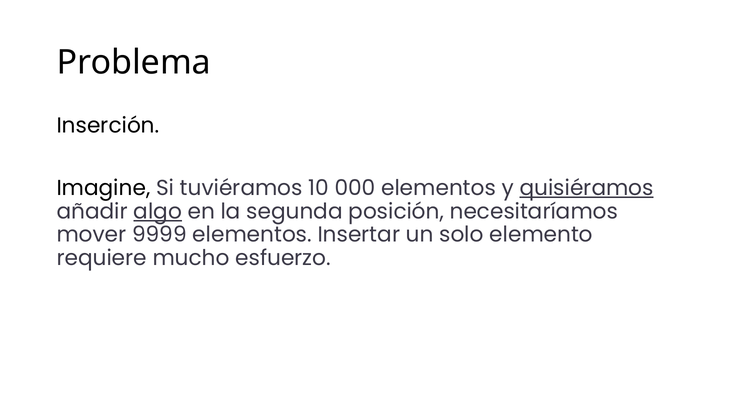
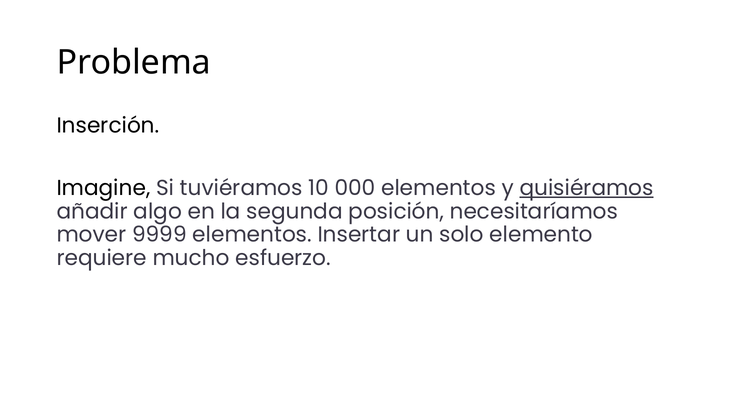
algo underline: present -> none (158, 211)
